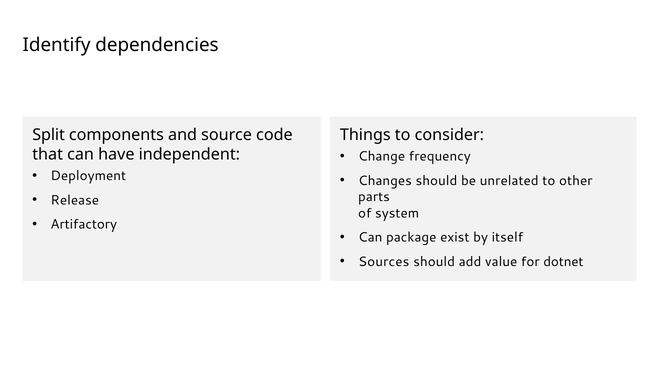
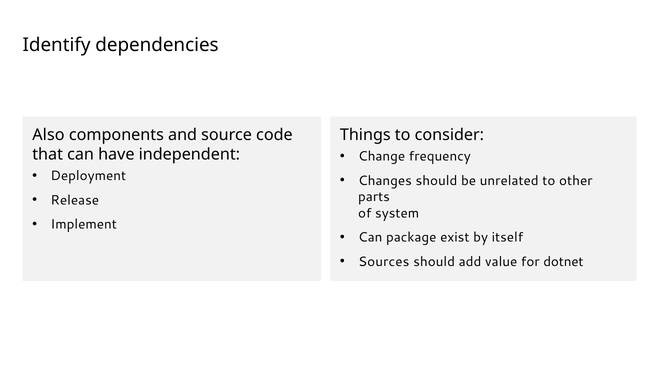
Split: Split -> Also (48, 135)
Artifactory: Artifactory -> Implement (84, 224)
